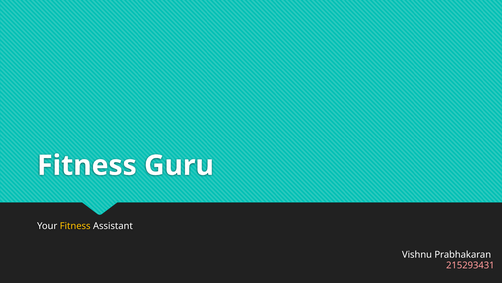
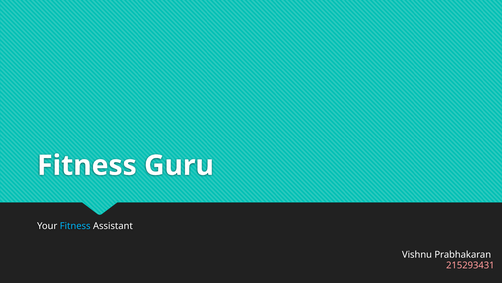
Fitness colour: yellow -> light blue (75, 226)
